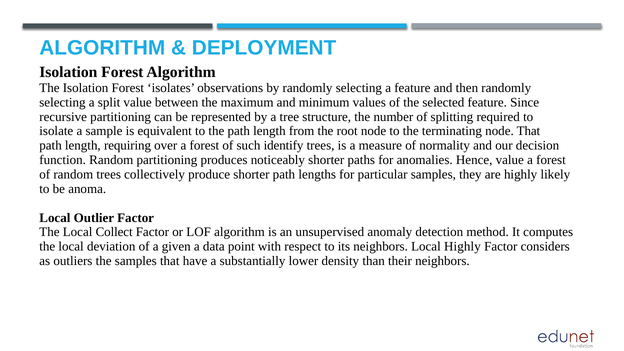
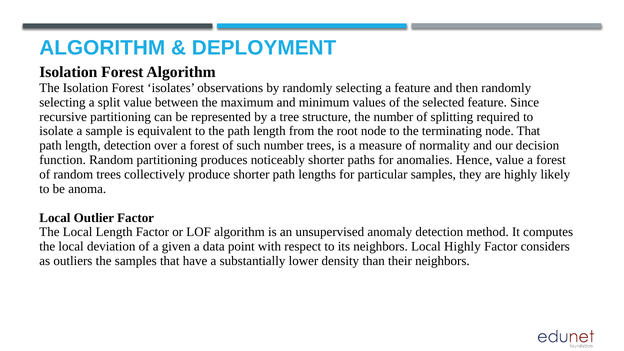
length requiring: requiring -> detection (128, 146)
such identify: identify -> number (284, 146)
Local Collect: Collect -> Length (114, 232)
